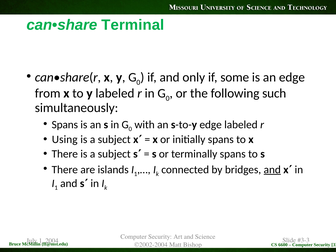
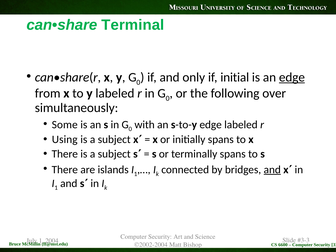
some: some -> initial (235, 77)
edge underline: none -> present (292, 77)
such: such -> over (274, 93)
Spans: Spans -> Some (65, 125)
